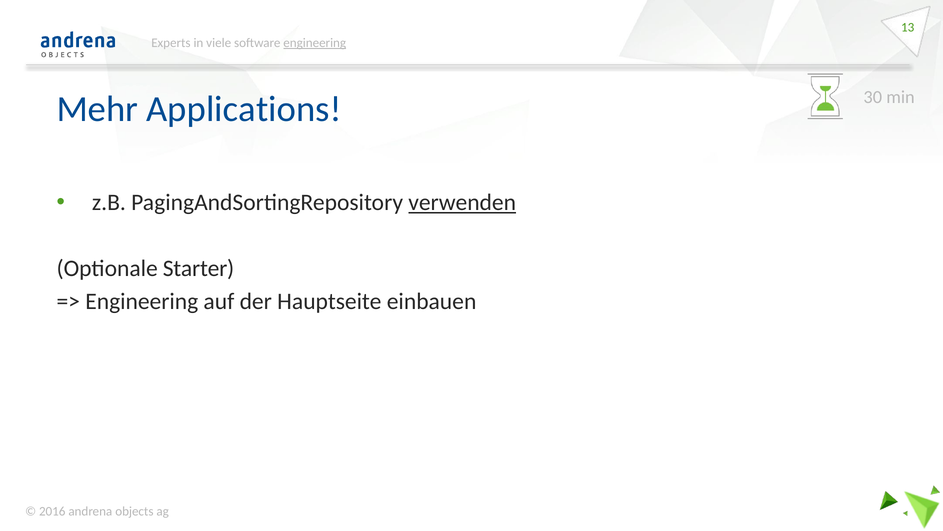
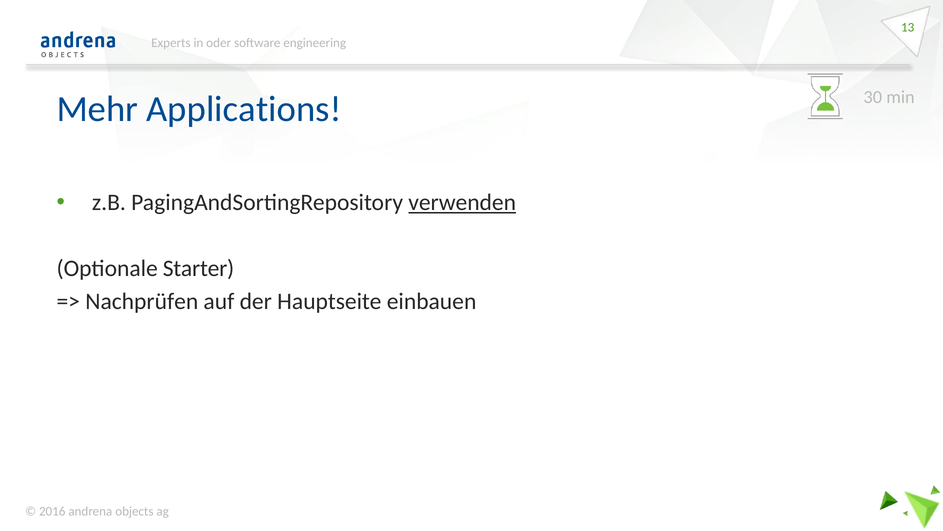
viele: viele -> oder (219, 43)
engineering underline: present -> none (315, 43)
Engineering: Engineering -> Nachprüfen (142, 301)
